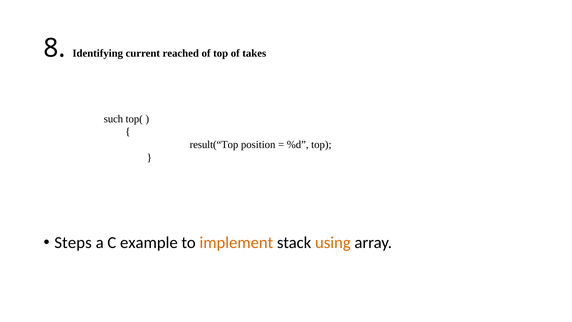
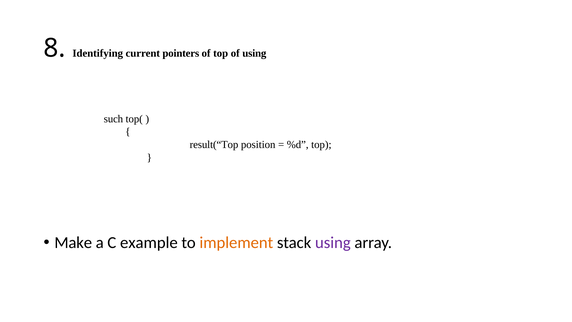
reached: reached -> pointers (181, 53)
of takes: takes -> using (254, 53)
Steps: Steps -> Make (73, 243)
using colour: orange -> purple (333, 243)
